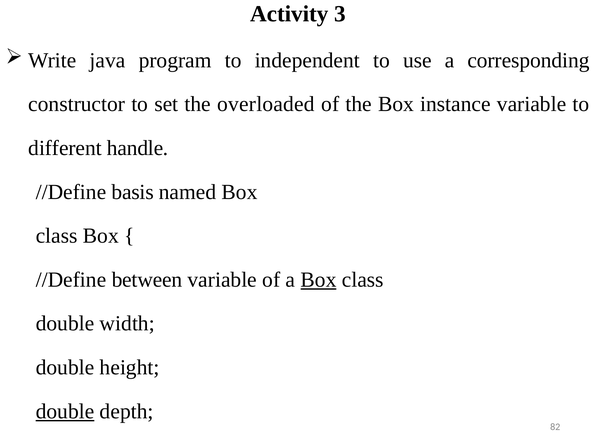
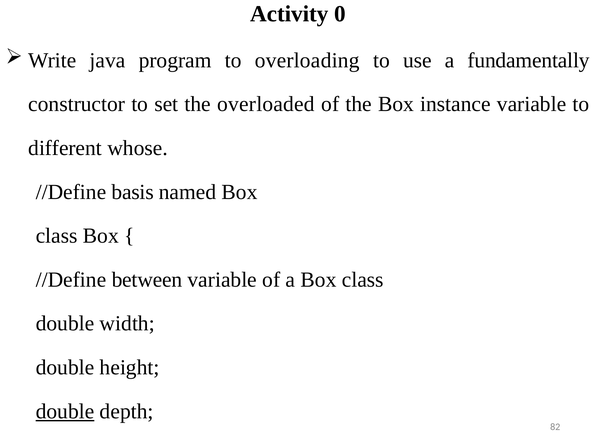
3: 3 -> 0 (340, 14)
independent: independent -> overloading (307, 60)
corresponding: corresponding -> fundamentally (529, 60)
handle: handle -> whose (138, 148)
Box underline: present -> none (319, 280)
